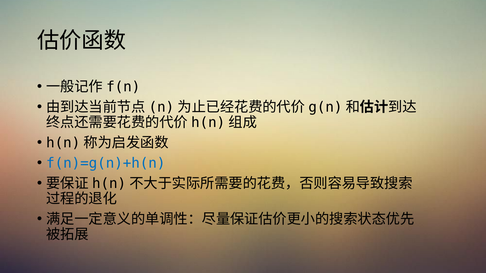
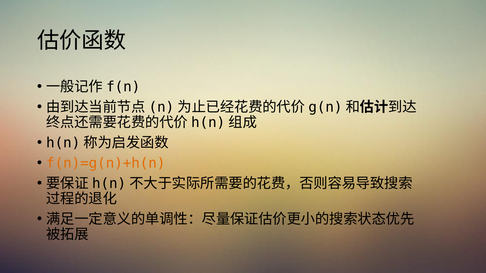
f(n)=g(n)+h(n colour: blue -> orange (106, 163)
